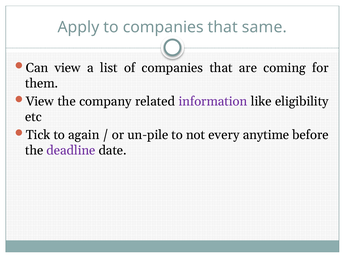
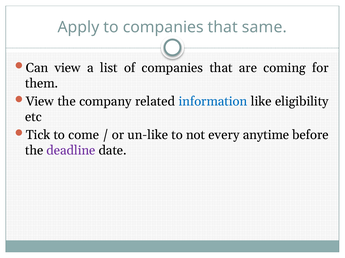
information colour: purple -> blue (213, 102)
again: again -> come (84, 135)
un-pile: un-pile -> un-like (148, 135)
